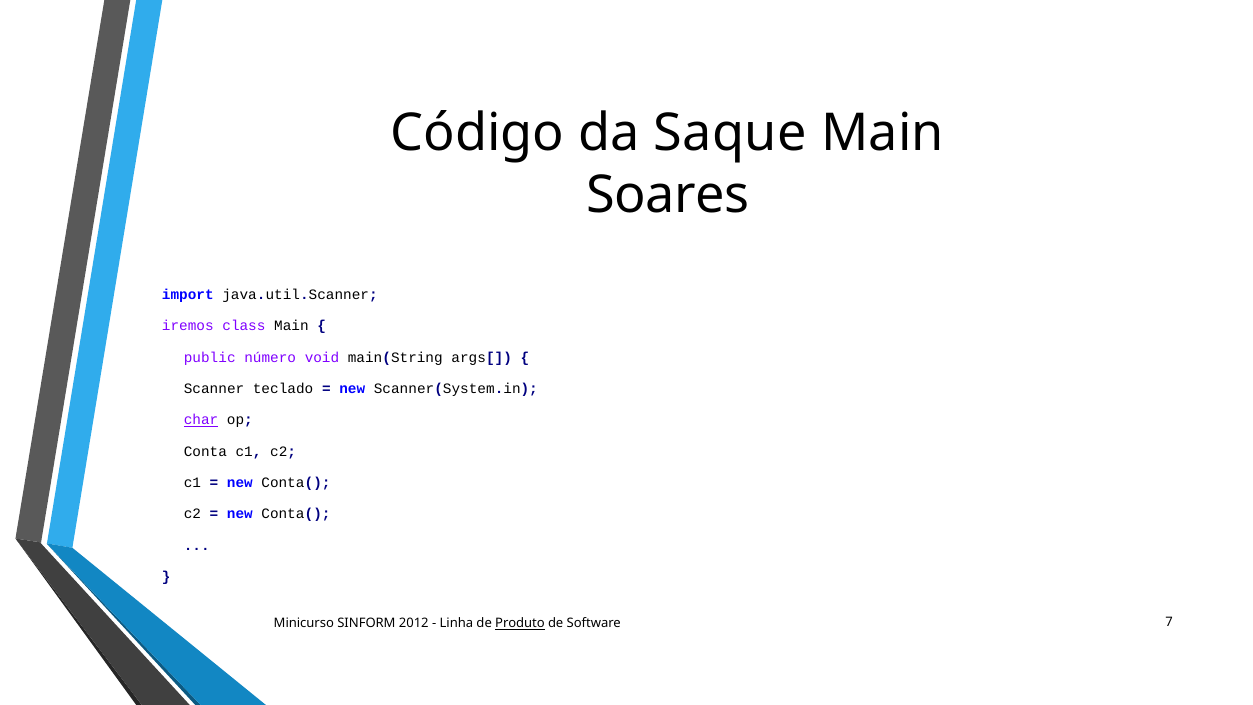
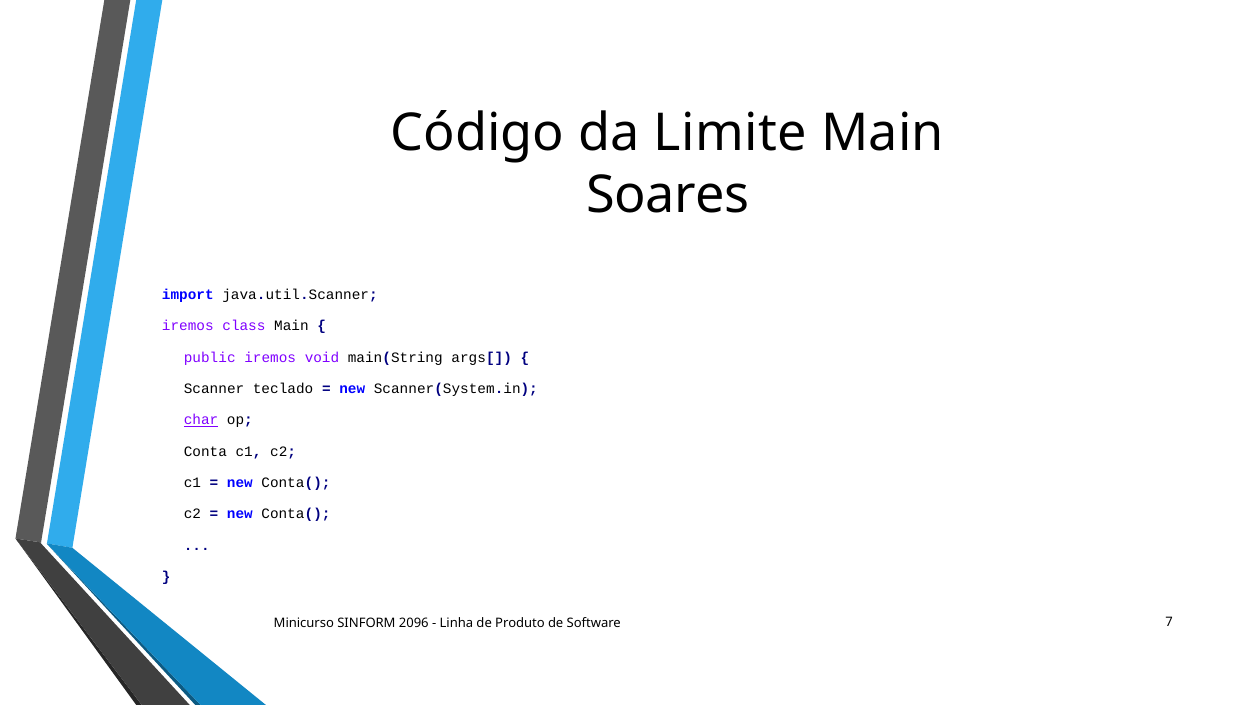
Saque: Saque -> Limite (730, 133)
public número: número -> iremos (270, 357)
2012: 2012 -> 2096 (414, 623)
Produto underline: present -> none (520, 623)
